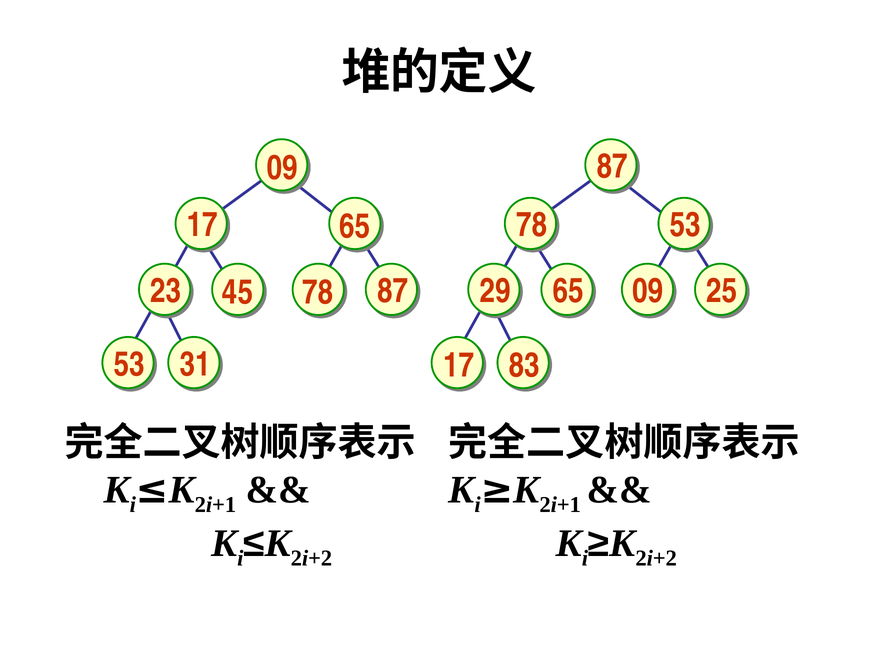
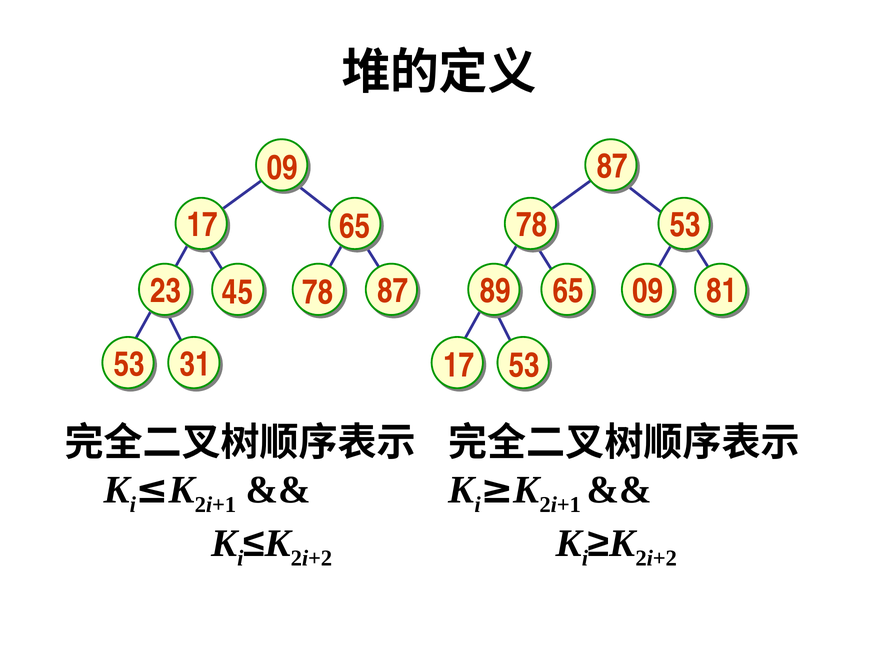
25: 25 -> 81 (722, 291)
29: 29 -> 89 (495, 291)
53 83: 83 -> 53 (524, 365)
